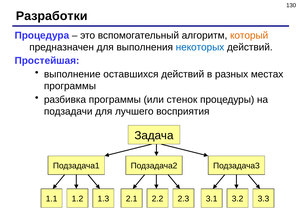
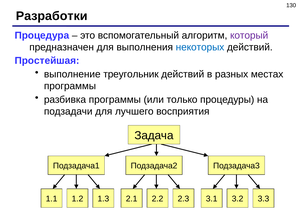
который colour: orange -> purple (249, 35)
оставшихся: оставшихся -> треугольник (131, 74)
стенок: стенок -> только (182, 100)
